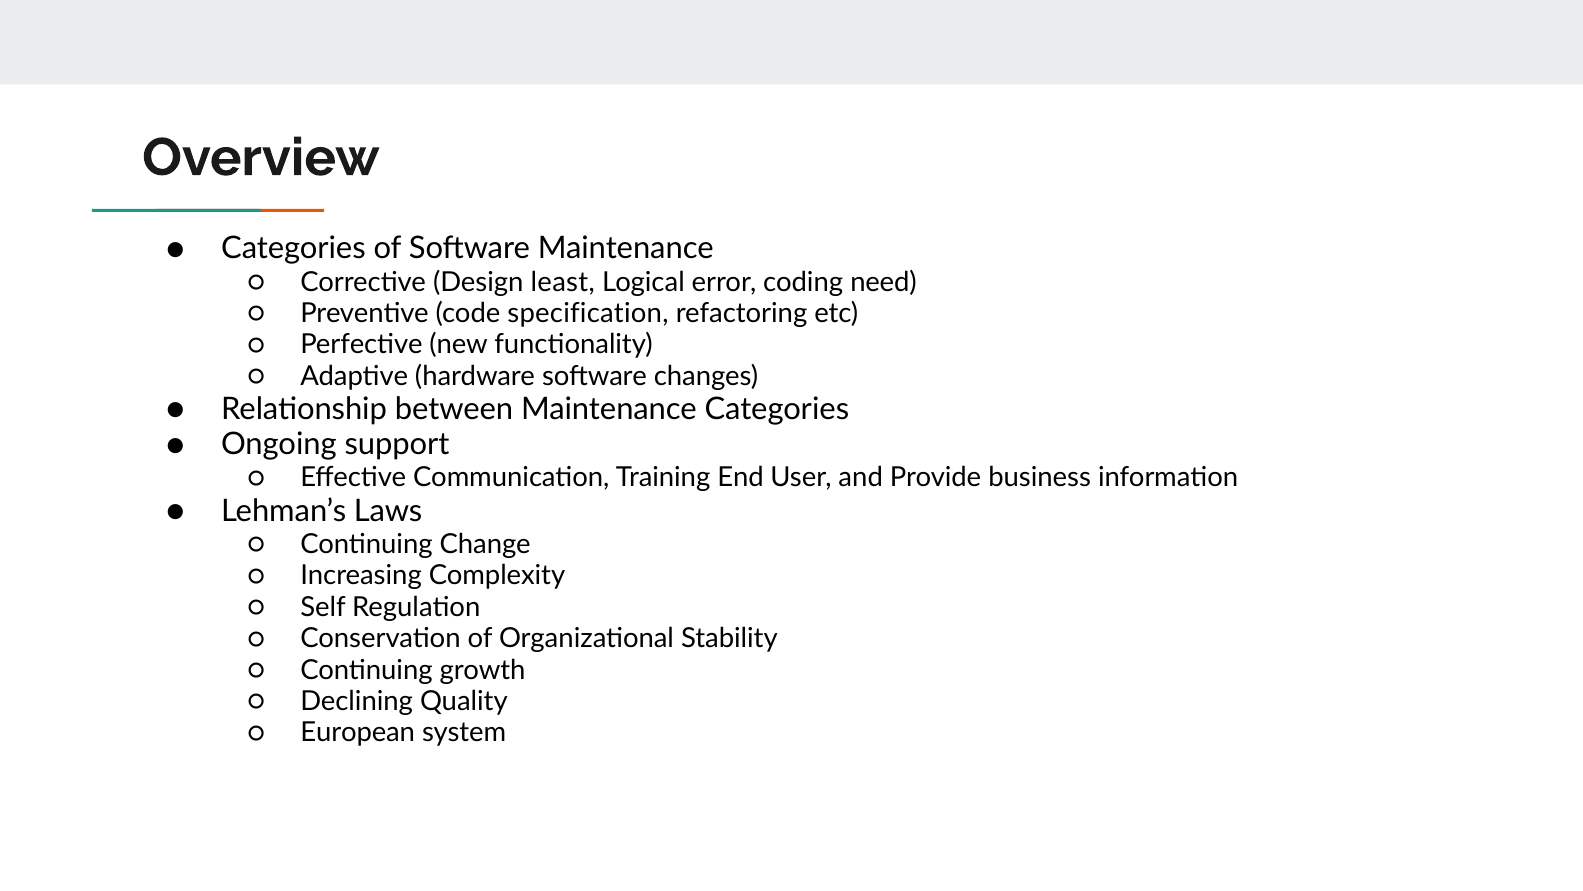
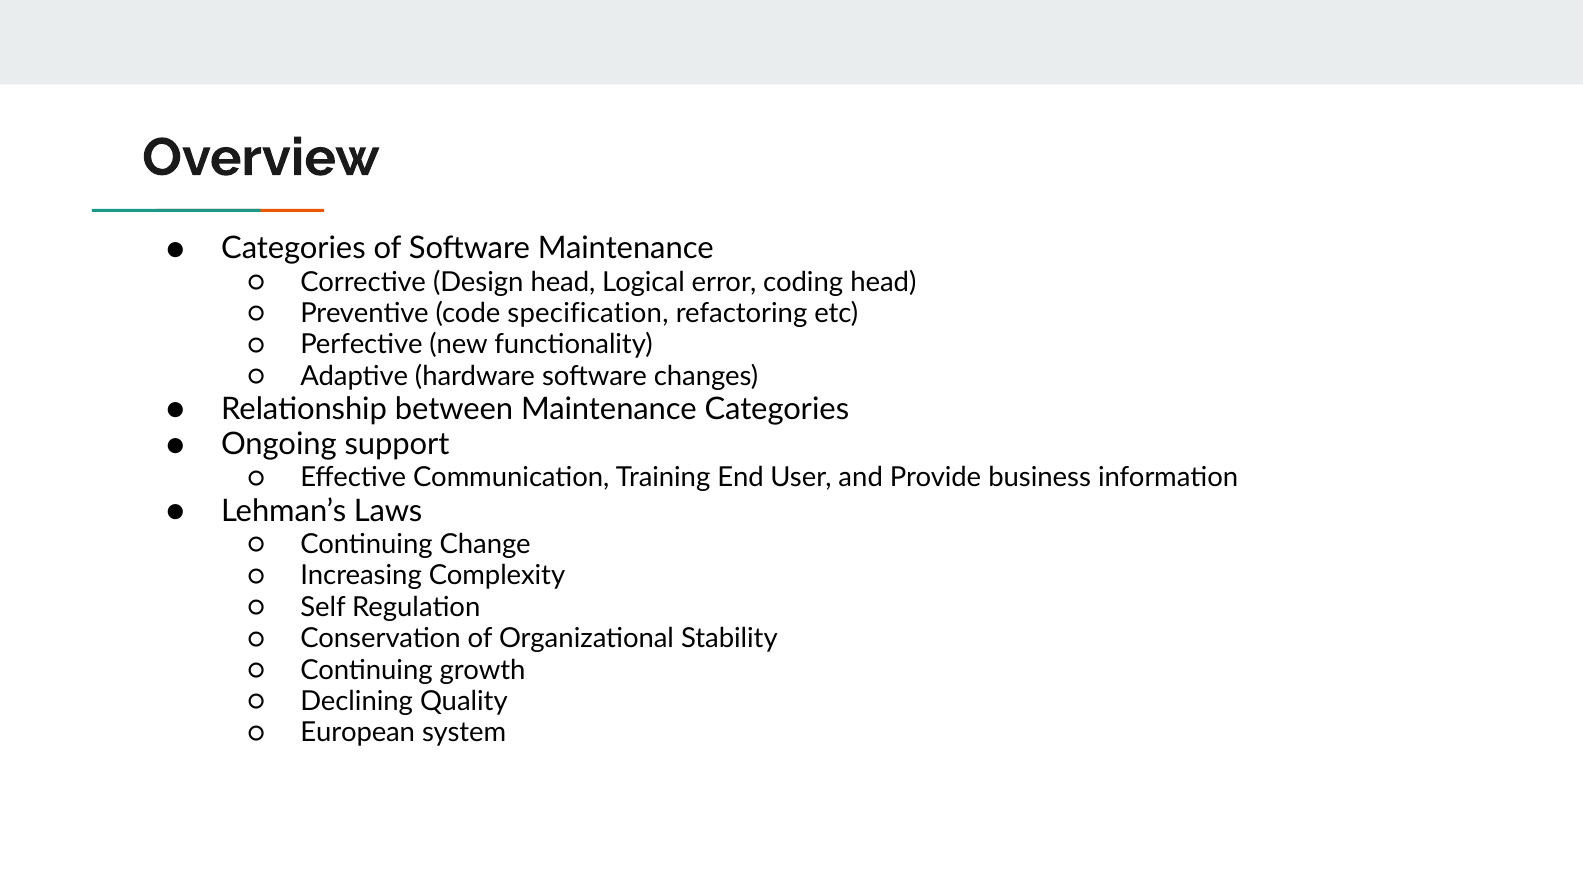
Design least: least -> head (563, 282)
coding need: need -> head (883, 282)
